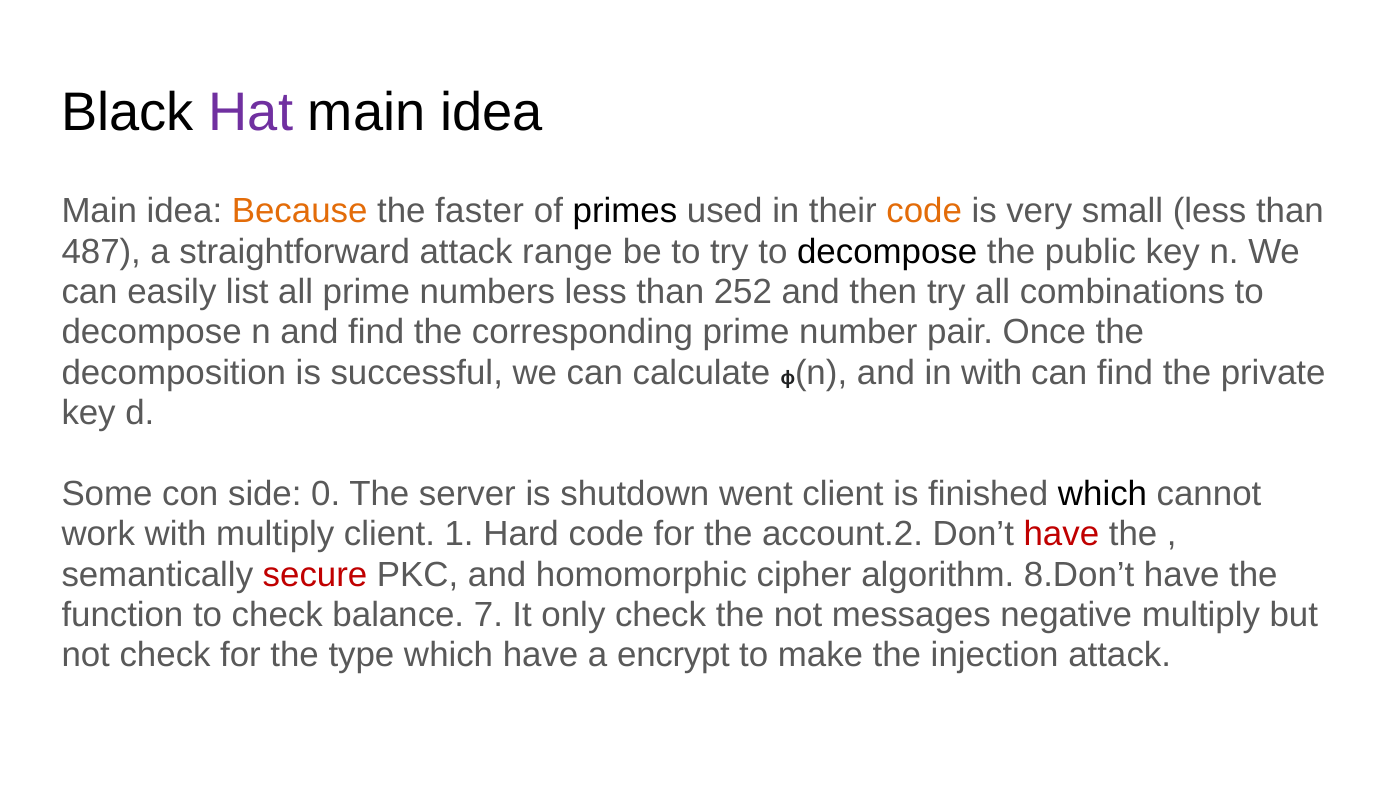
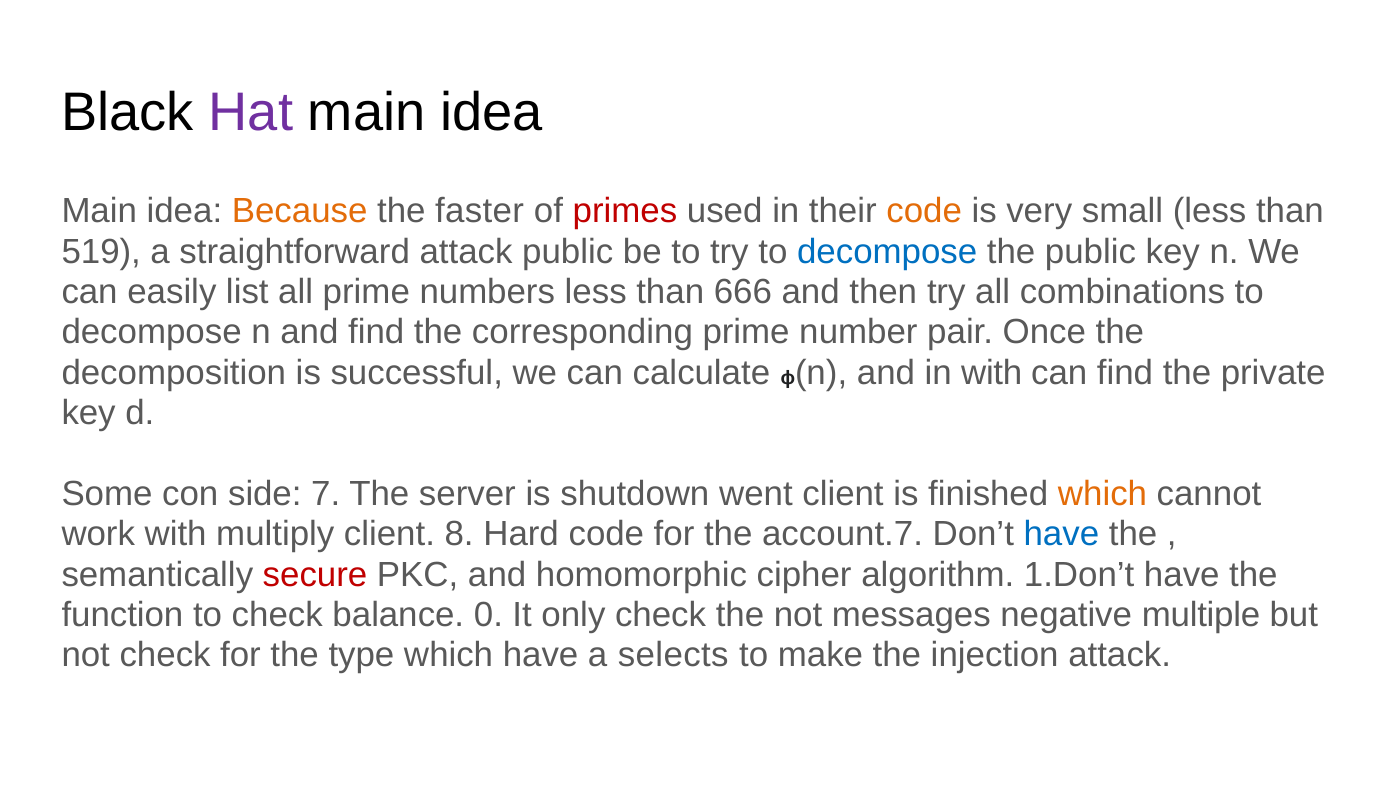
primes colour: black -> red (625, 211)
487: 487 -> 519 (101, 252)
attack range: range -> public (568, 252)
decompose colour: black -> blue (887, 252)
252: 252 -> 666 (743, 292)
0: 0 -> 7 (326, 494)
which colour: black -> orange (1103, 494)
1: 1 -> 8 (459, 534)
account.2: account.2 -> account.7 (843, 534)
have colour: red -> blue (1061, 534)
8.Don’t: 8.Don’t -> 1.Don’t (1079, 575)
7: 7 -> 0 (488, 615)
negative multiply: multiply -> multiple (1201, 615)
encrypt: encrypt -> selects (673, 655)
